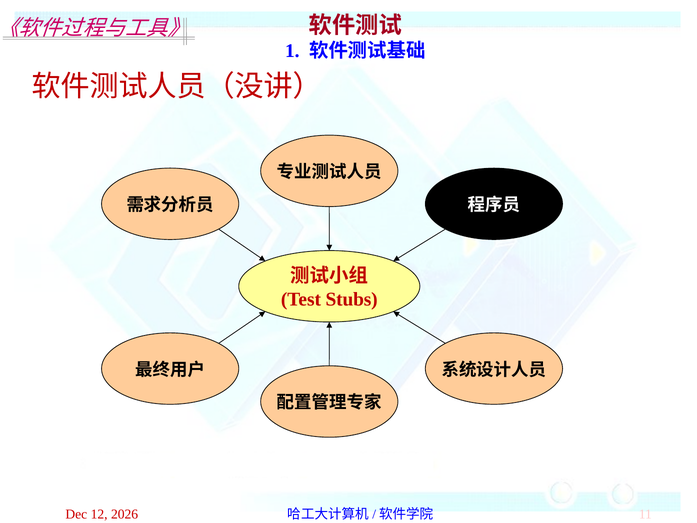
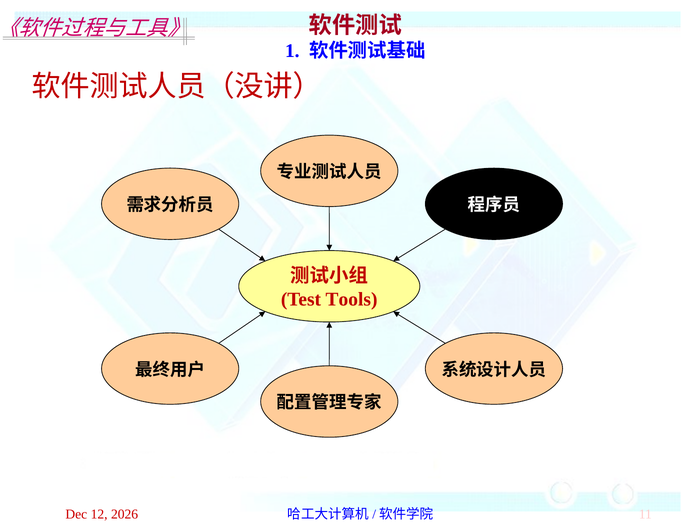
Stubs: Stubs -> Tools (352, 299)
